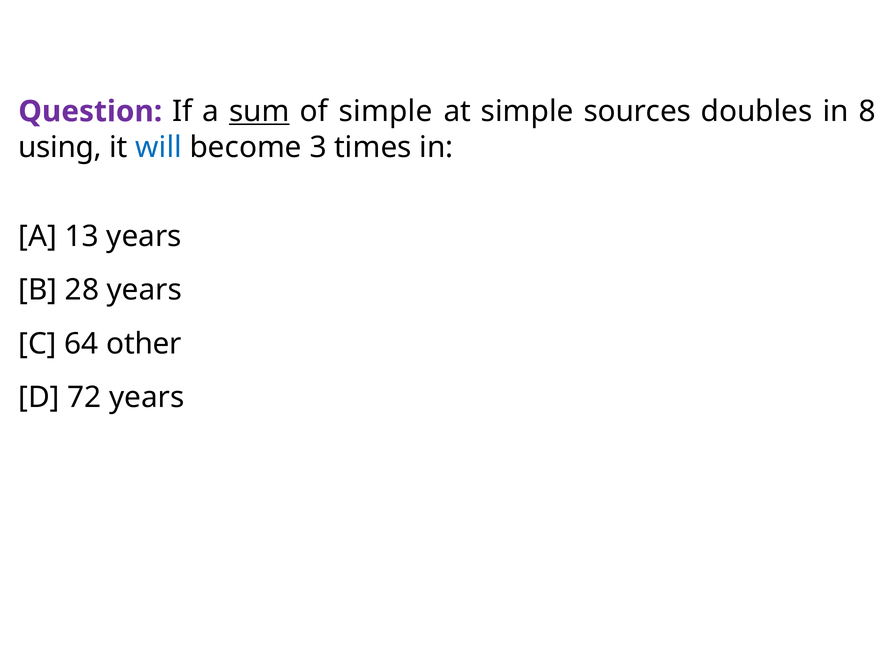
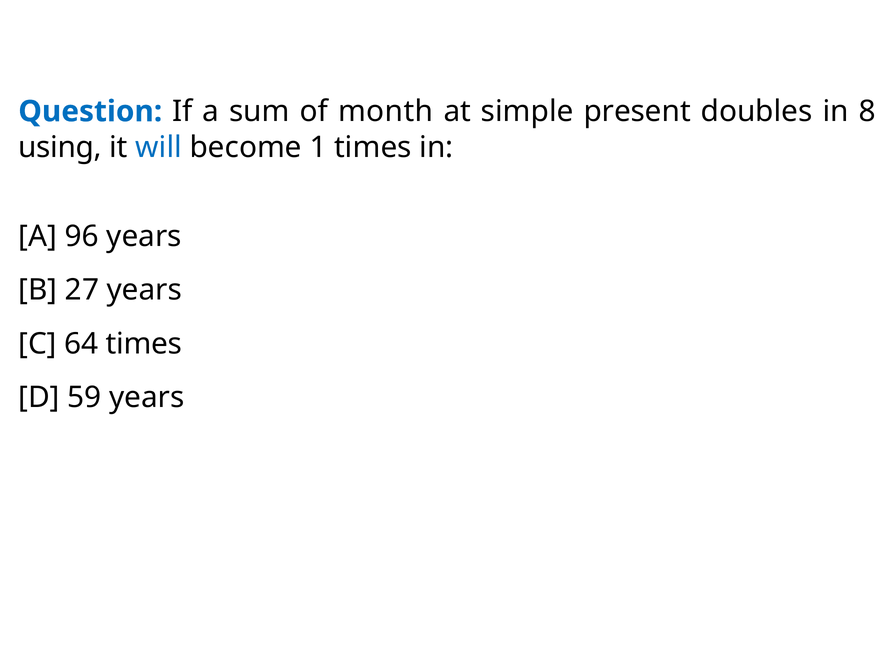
Question colour: purple -> blue (90, 112)
sum underline: present -> none (259, 112)
of simple: simple -> month (386, 112)
sources: sources -> present (637, 112)
3: 3 -> 1 (318, 147)
13: 13 -> 96 (82, 237)
28: 28 -> 27 (82, 290)
64 other: other -> times (144, 344)
72: 72 -> 59 (84, 398)
